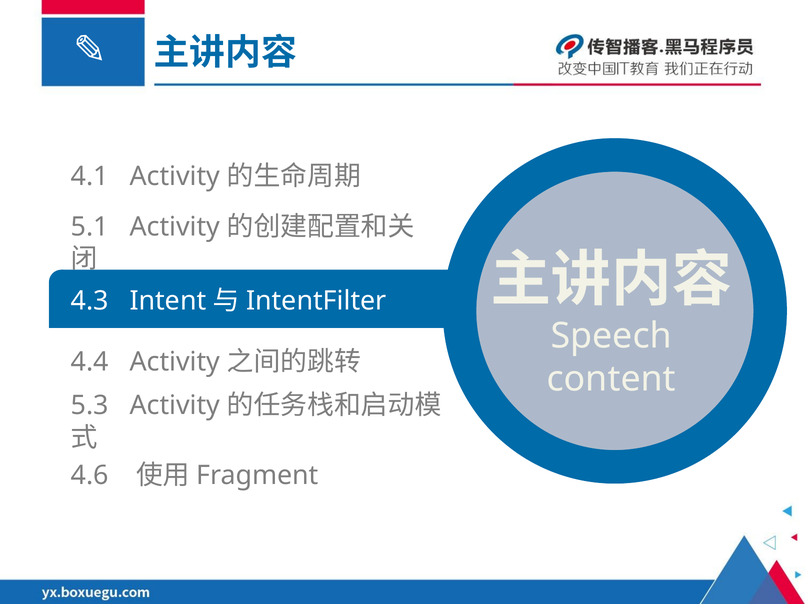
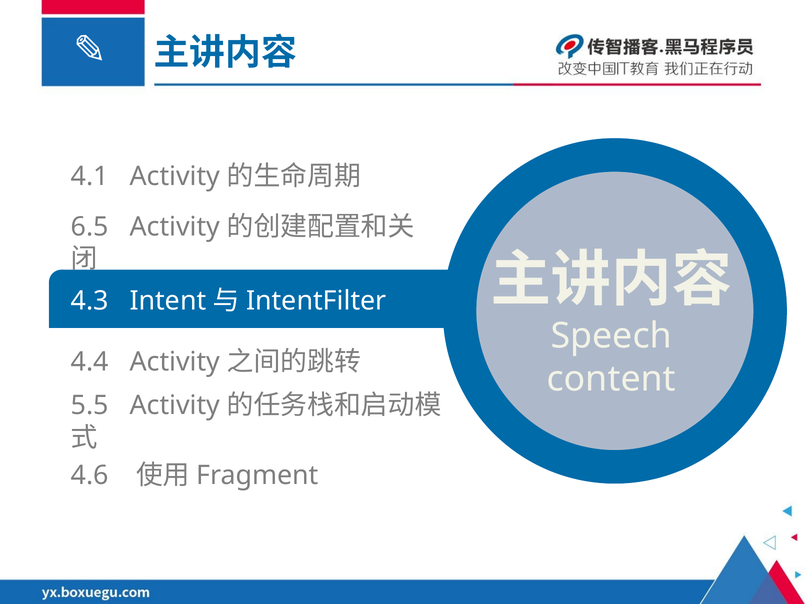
5.1: 5.1 -> 6.5 (90, 227)
5.3: 5.3 -> 5.5 (90, 405)
